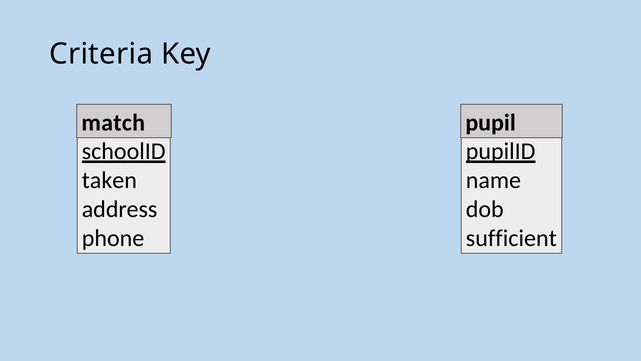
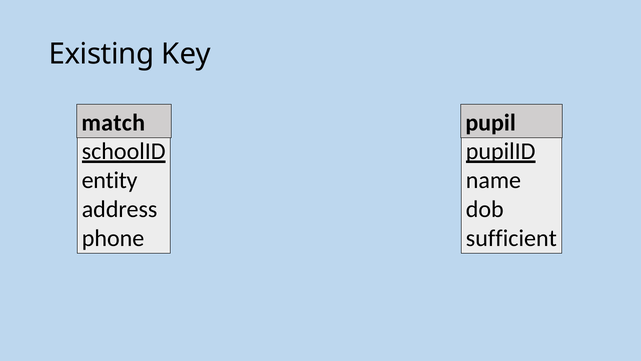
Criteria: Criteria -> Existing (101, 54)
taken: taken -> entity (110, 180)
